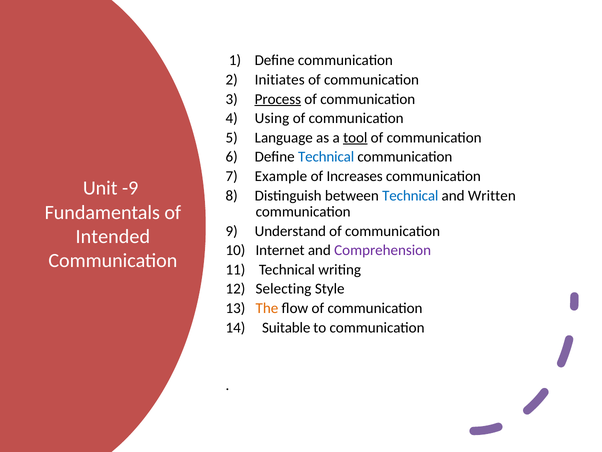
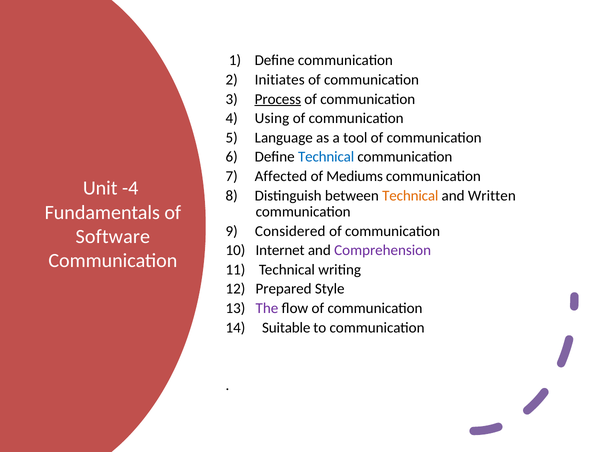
tool underline: present -> none (355, 138)
Example: Example -> Affected (281, 176)
Increases: Increases -> Mediums (355, 176)
-9: -9 -> -4 (130, 188)
Technical colour: blue -> orange (410, 195)
Understand: Understand -> Considered (290, 231)
Intended: Intended -> Software (113, 236)
Selecting: Selecting -> Prepared (284, 289)
The colour: orange -> purple (267, 308)
